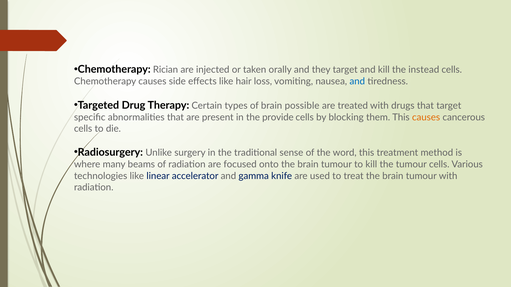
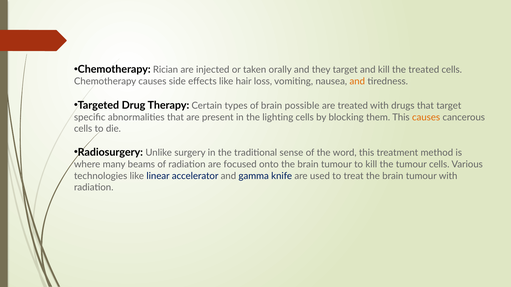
the instead: instead -> treated (424, 70)
and colour: blue -> orange (357, 82)
provide: provide -> lighting (278, 117)
